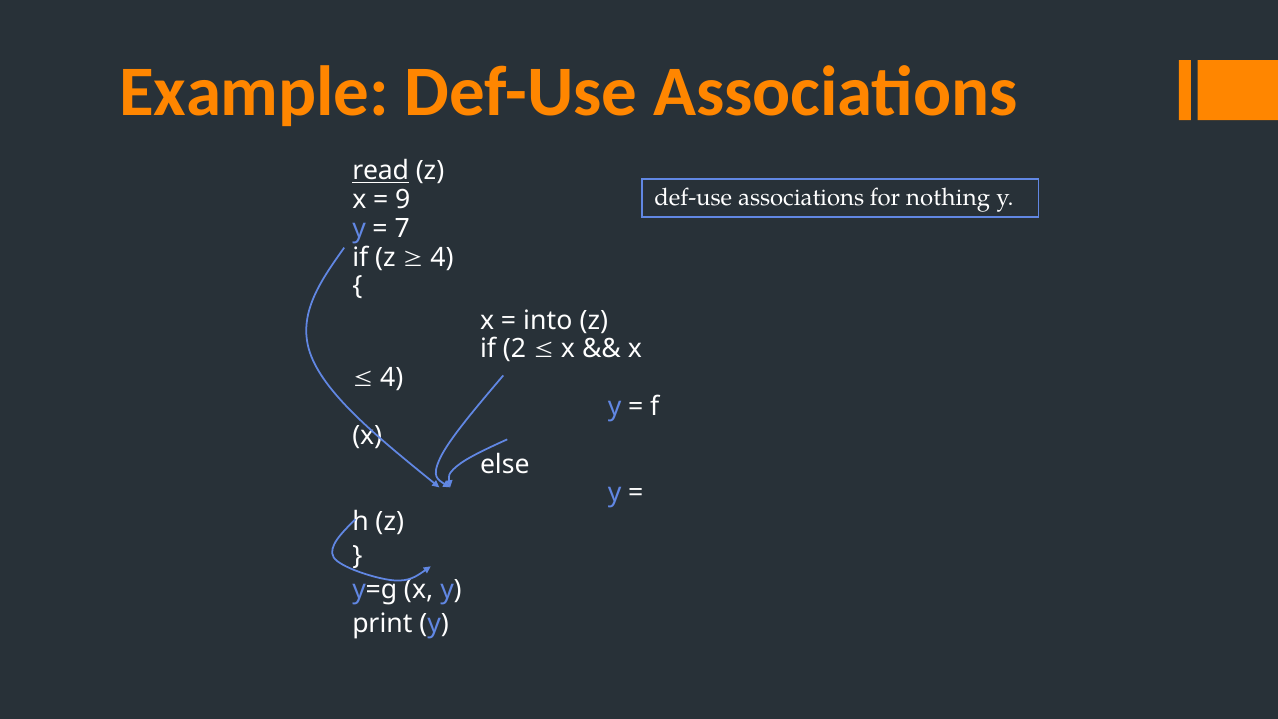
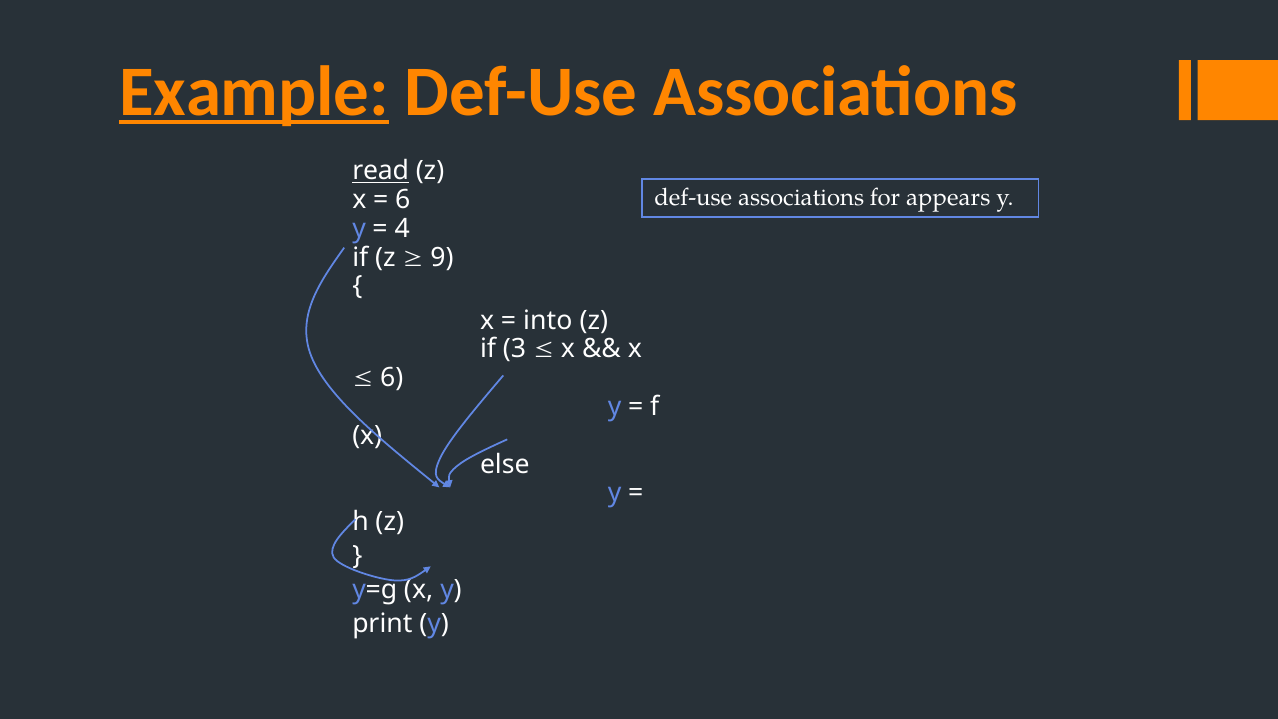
Example underline: none -> present (254, 92)
nothing: nothing -> appears (948, 198)
9: 9 -> 6 (403, 200)
7: 7 -> 4 (402, 229)
4: 4 -> 9 (442, 257)
2: 2 -> 3 (514, 349)
4: 4 -> 6 (392, 378)
